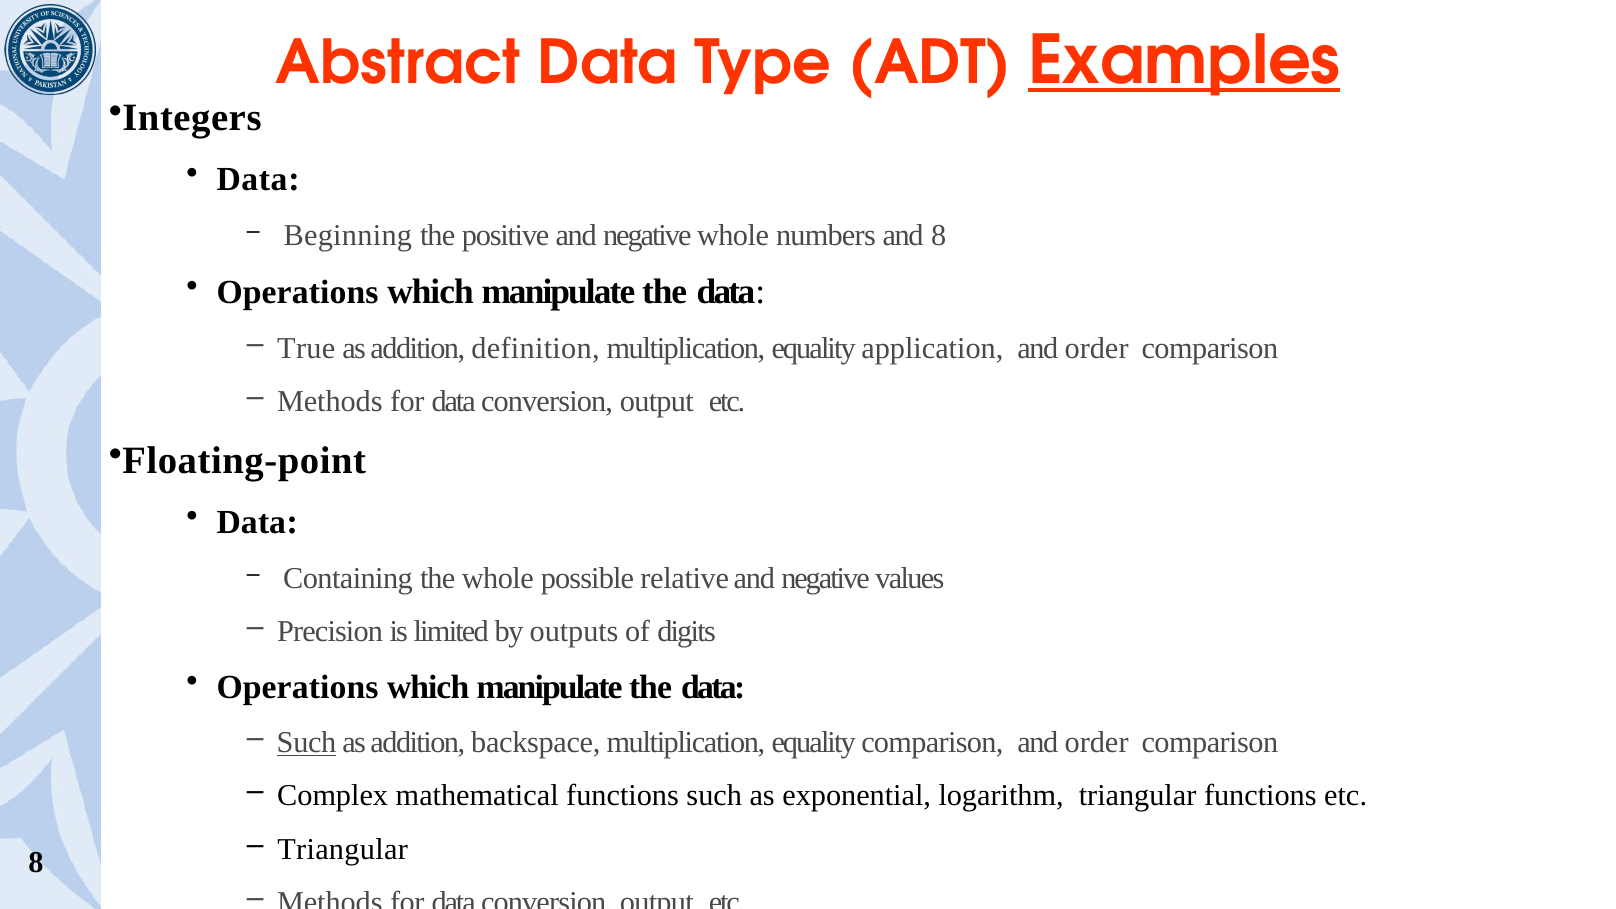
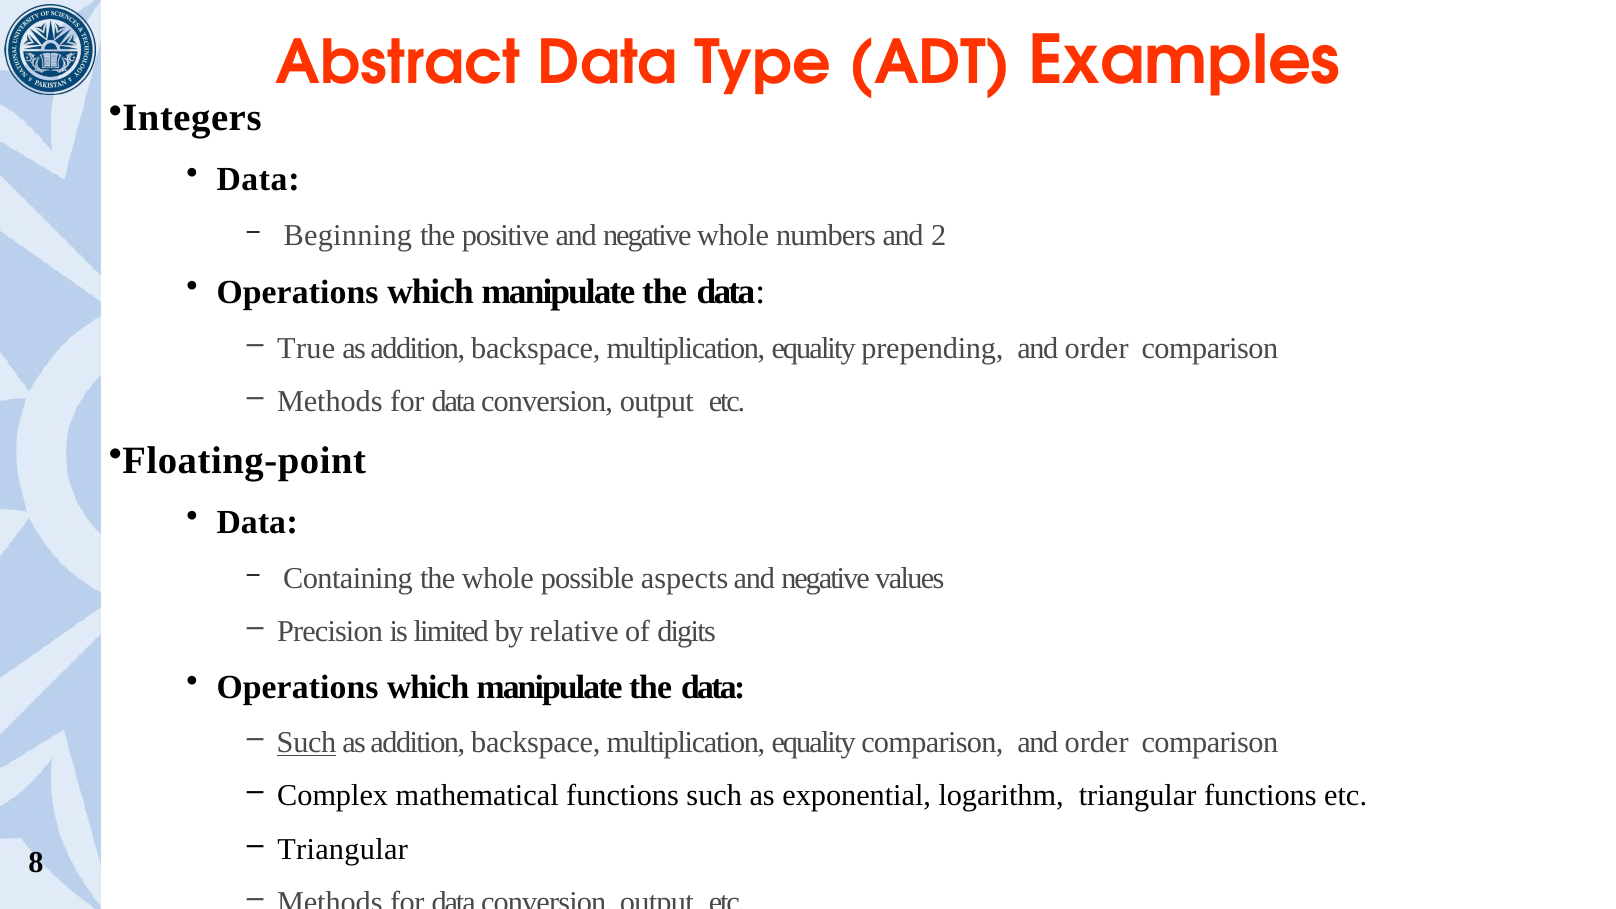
Examples underline: present -> none (1184, 61)
and 8: 8 -> 2 (939, 235)
definition: definition -> backspace (536, 348)
application: application -> prepending (932, 348)
relative: relative -> aspects (685, 578)
outputs: outputs -> relative (574, 632)
